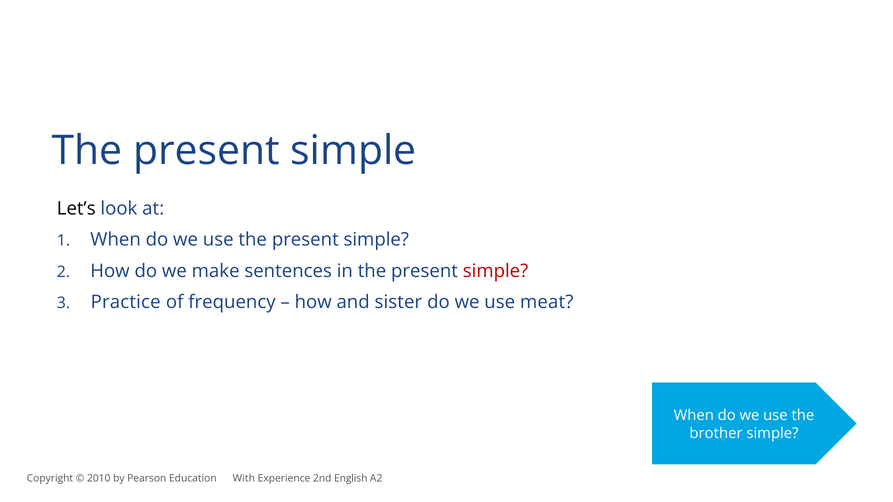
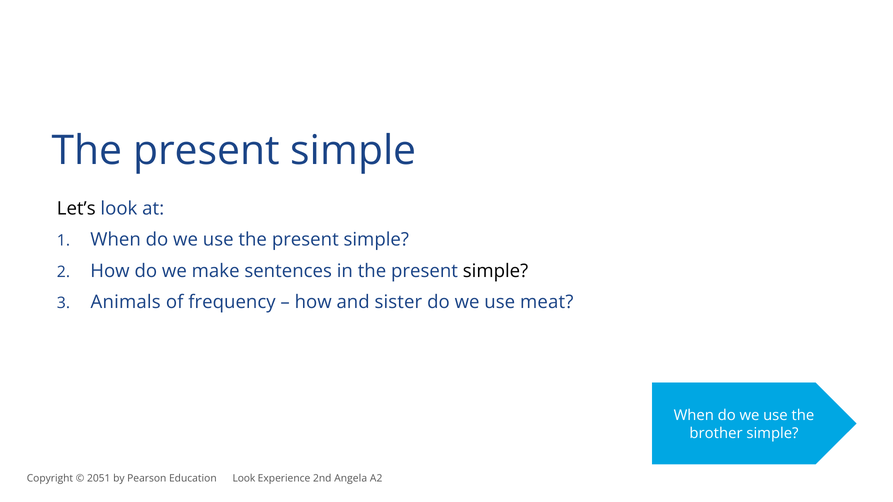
simple colour: red -> black (496, 271)
Practice: Practice -> Animals (126, 302)
2010: 2010 -> 2051 (99, 479)
Education With: With -> Look (244, 479)
English: English -> Angela (351, 479)
